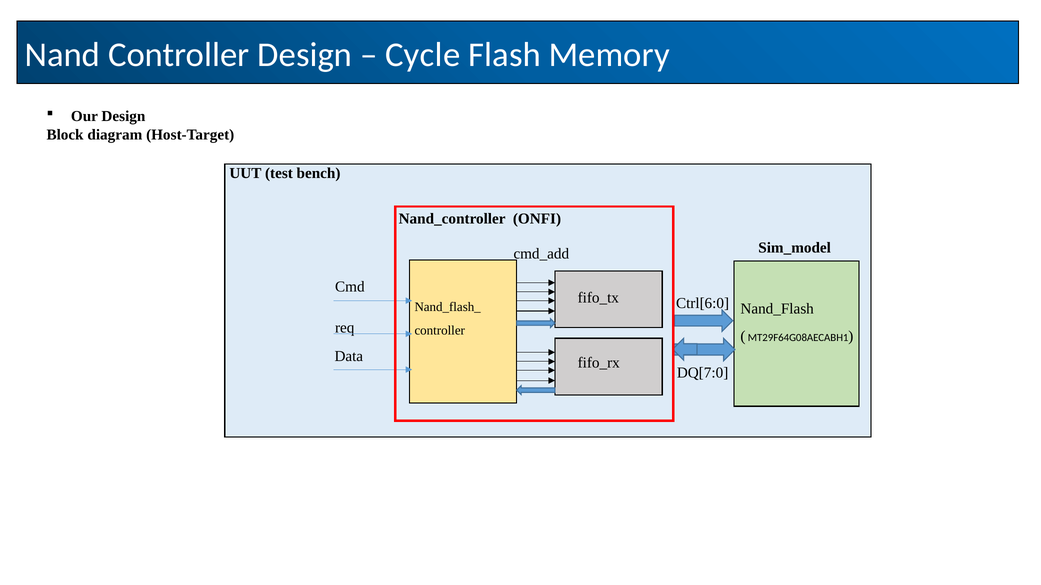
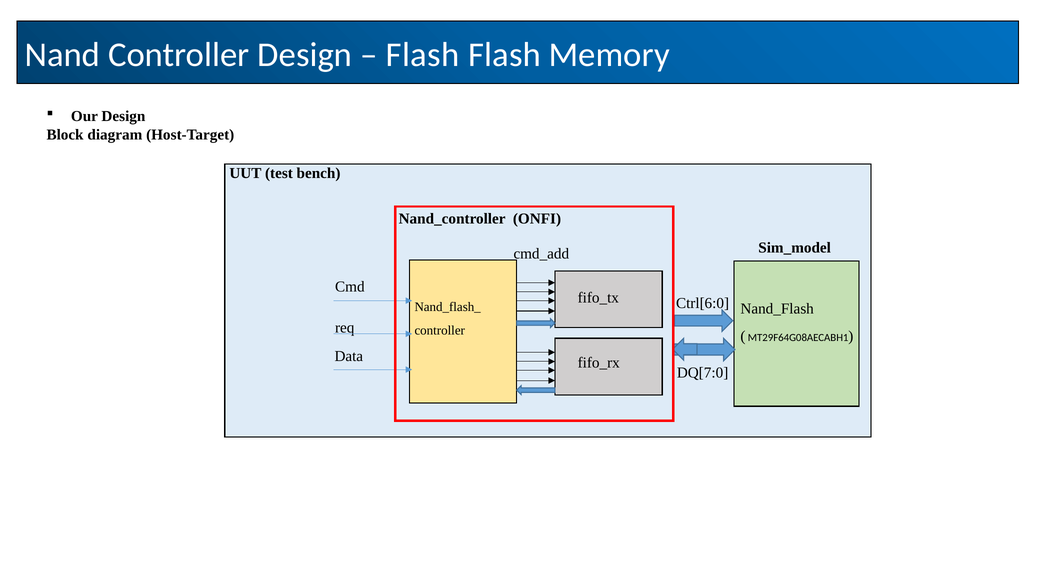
Cycle: Cycle -> Flash (423, 55)
